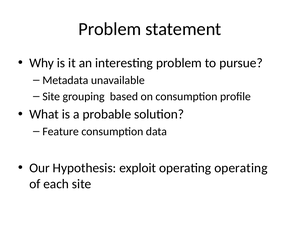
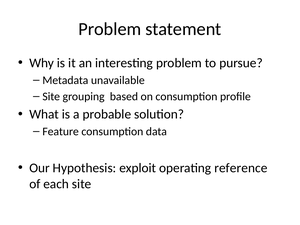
operating operating: operating -> reference (241, 168)
